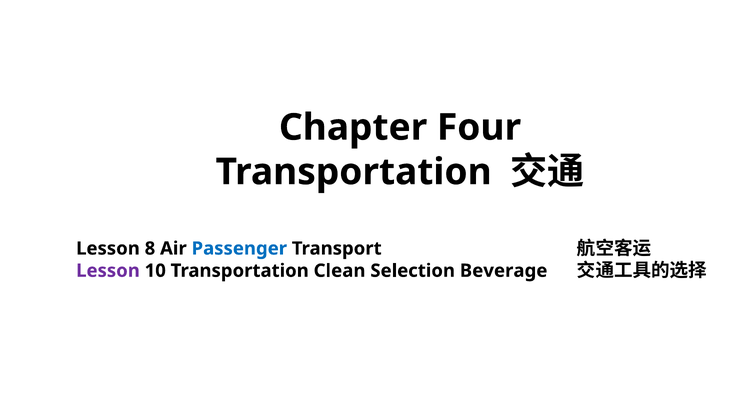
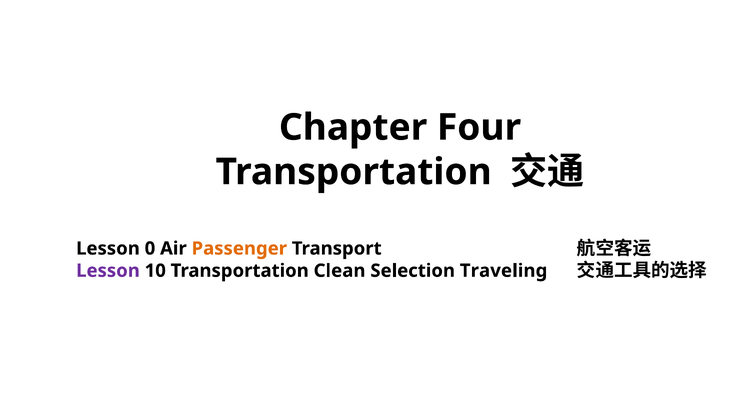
8: 8 -> 0 (150, 249)
Passenger colour: blue -> orange (239, 249)
Beverage: Beverage -> Traveling (504, 271)
